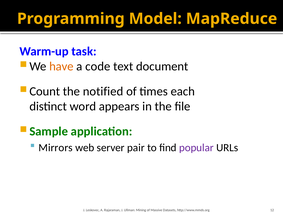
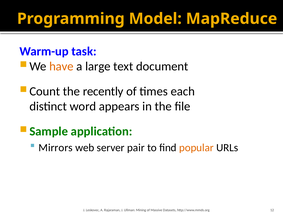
code: code -> large (98, 66)
notified: notified -> recently (103, 91)
popular colour: purple -> orange (196, 148)
